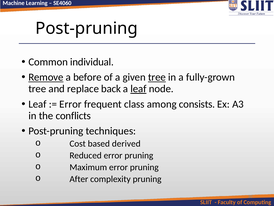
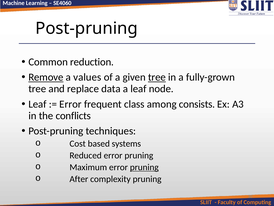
individual: individual -> reduction (92, 62)
before: before -> values (87, 77)
back: back -> data (111, 89)
leaf underline: present -> none (138, 89)
derived: derived -> systems (126, 143)
pruning underline: none -> present (144, 167)
